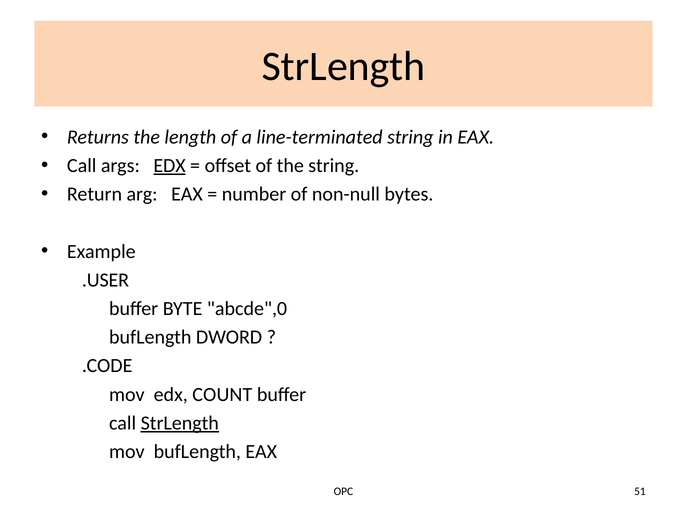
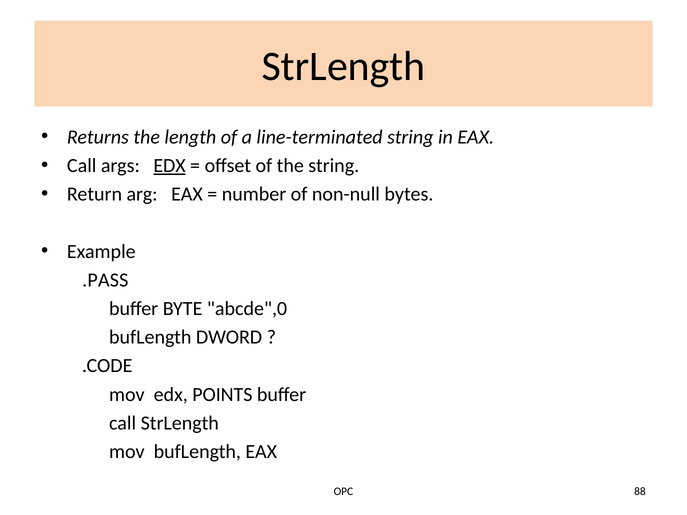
.USER: .USER -> .PASS (105, 280)
COUNT: COUNT -> POINTS (222, 395)
StrLength underline: present -> none (180, 423)
51: 51 -> 88 (640, 492)
